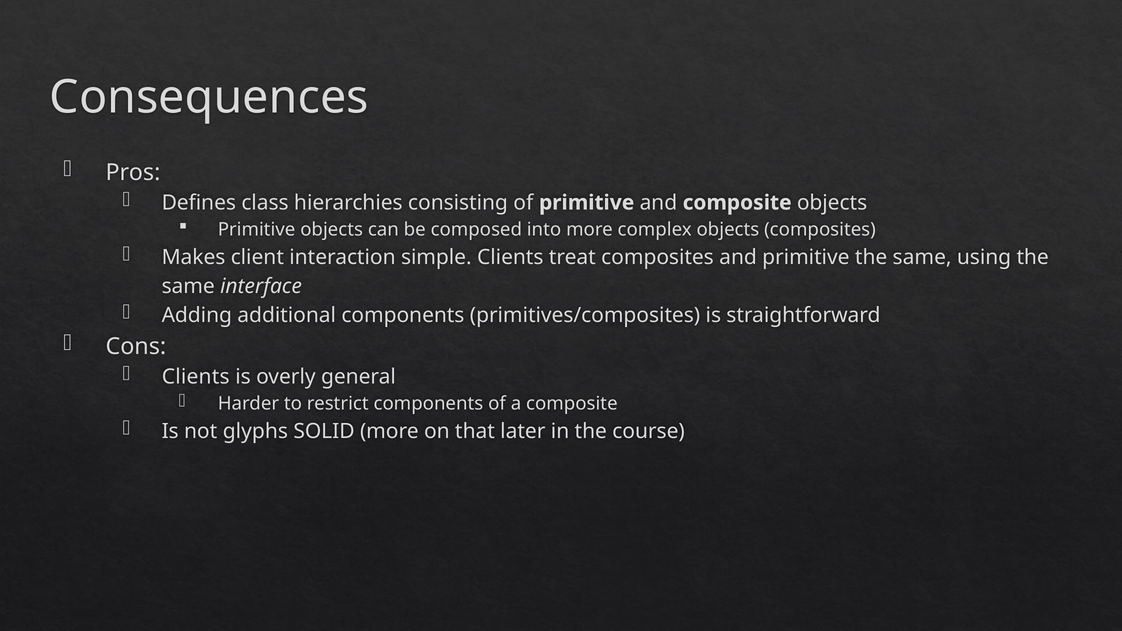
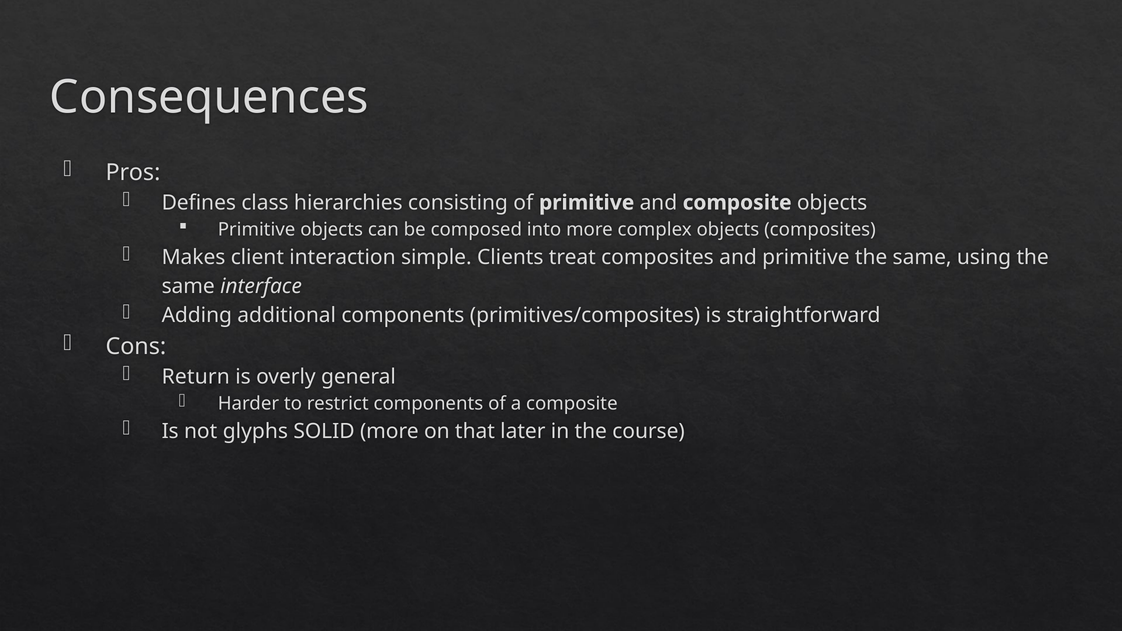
Clients: Clients -> Return (196, 377)
